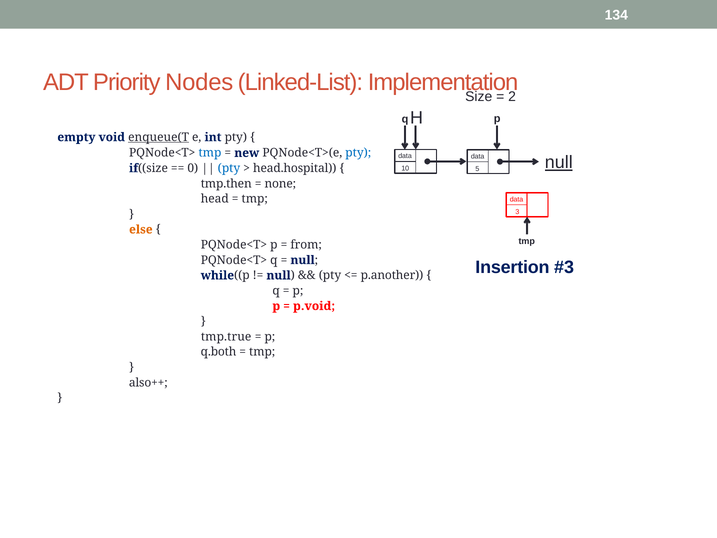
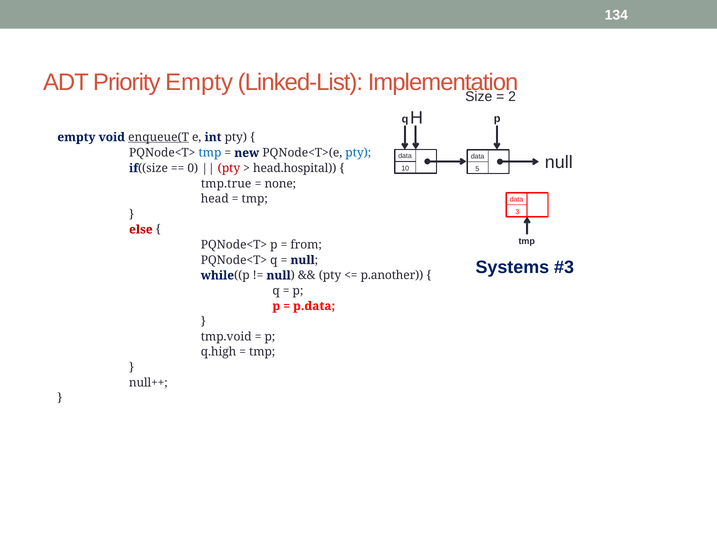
Priority Nodes: Nodes -> Empty (199, 82)
null underline: present -> none (559, 162)
pty colour: blue -> red (229, 168)
tmp.then: tmp.then -> tmp.true (226, 184)
else colour: orange -> red (141, 229)
Insertion: Insertion -> Systems (512, 267)
p.void: p.void -> p.data (314, 306)
tmp.true: tmp.true -> tmp.void (226, 337)
q.both: q.both -> q.high (219, 352)
also++: also++ -> null++ (148, 382)
